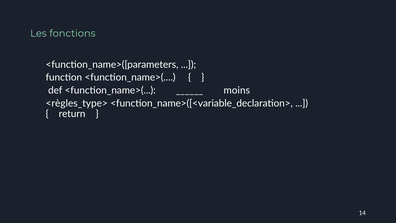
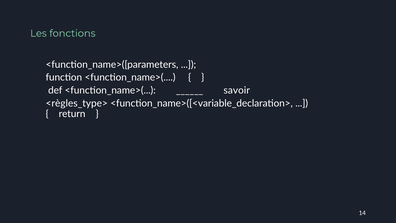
moins: moins -> savoir (237, 90)
